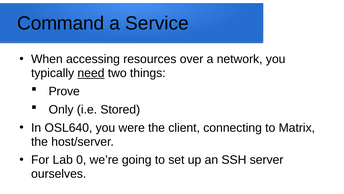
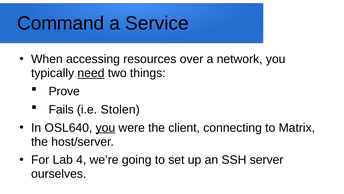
Only: Only -> Fails (61, 109)
Stored: Stored -> Stolen (120, 109)
you underline: none -> present (105, 127)
0: 0 -> 4 (81, 160)
